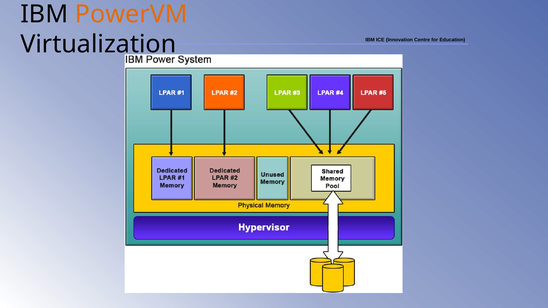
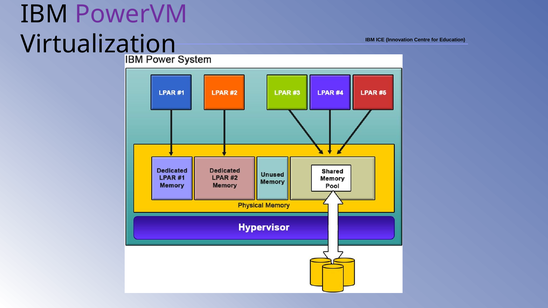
PowerVM colour: orange -> purple (131, 14)
